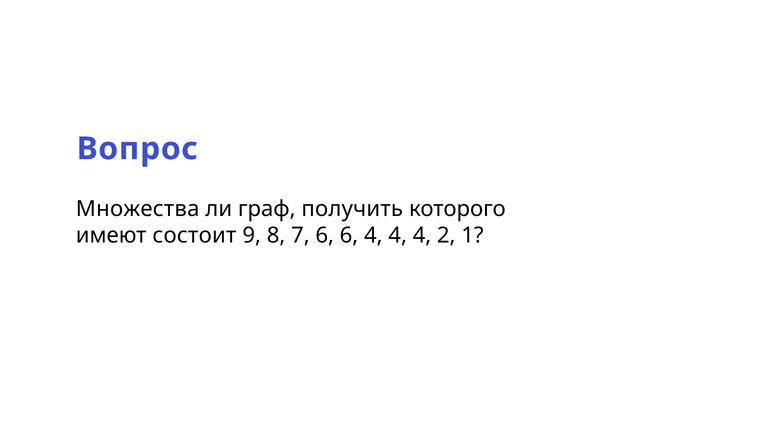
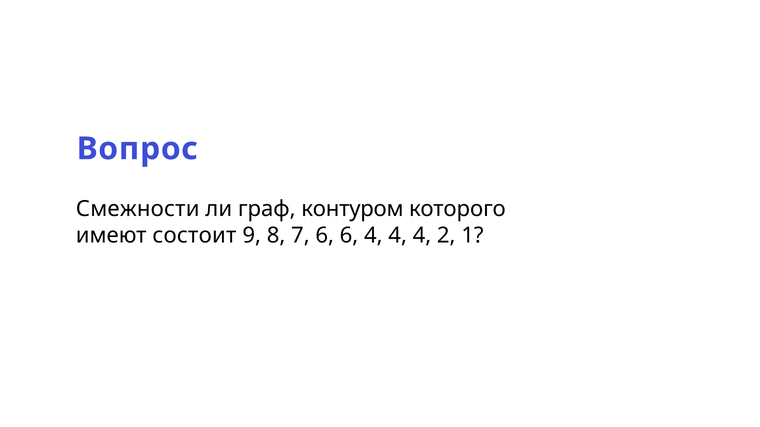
Множества: Множества -> Смежности (138, 209)
получить: получить -> контуром (352, 209)
